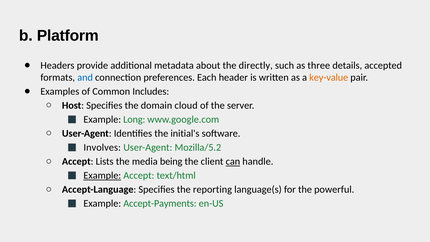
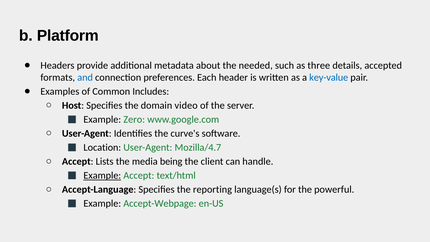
directly: directly -> needed (256, 65)
key-value colour: orange -> blue (329, 77)
cloud: cloud -> video (186, 105)
Long: Long -> Zero (134, 119)
initial's: initial's -> curve's (185, 133)
Involves: Involves -> Location (102, 147)
Mozilla/5.2: Mozilla/5.2 -> Mozilla/4.7 (198, 147)
can underline: present -> none (233, 161)
Accept-Payments: Accept-Payments -> Accept-Webpage (160, 203)
